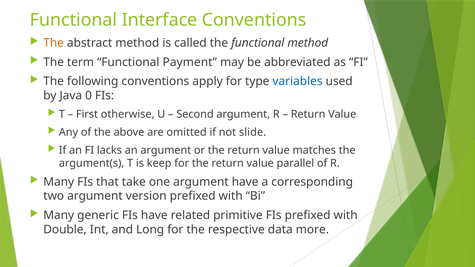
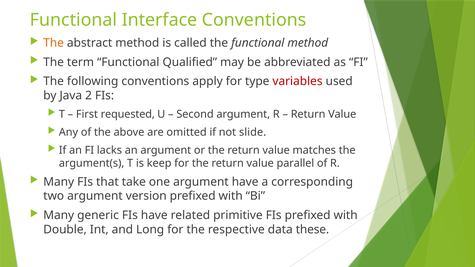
Payment: Payment -> Qualified (190, 62)
variables colour: blue -> red (298, 81)
0: 0 -> 2 (89, 96)
otherwise: otherwise -> requested (128, 114)
more: more -> these (312, 230)
